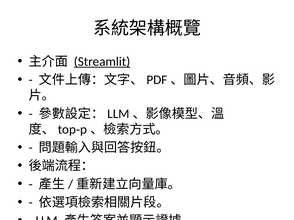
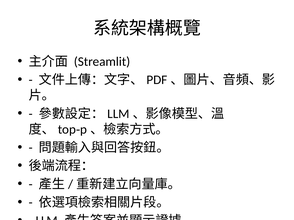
Streamlit underline: present -> none (102, 62)
